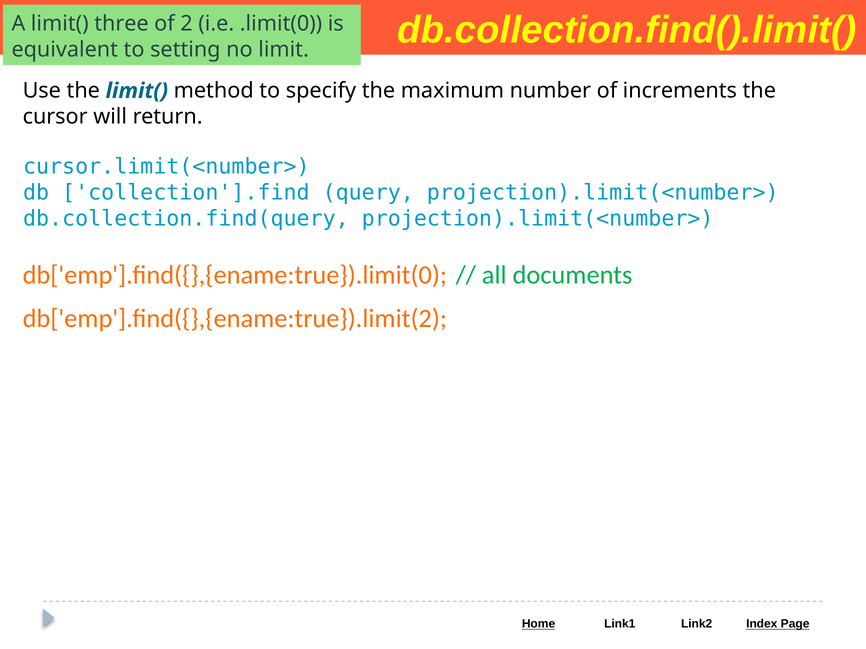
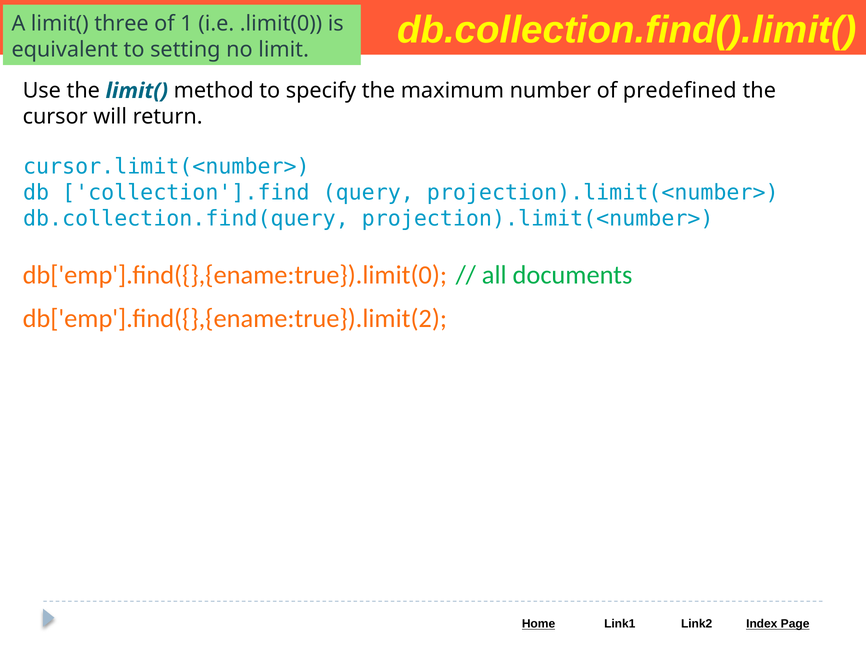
2: 2 -> 1 (187, 23)
increments: increments -> predefined (680, 91)
